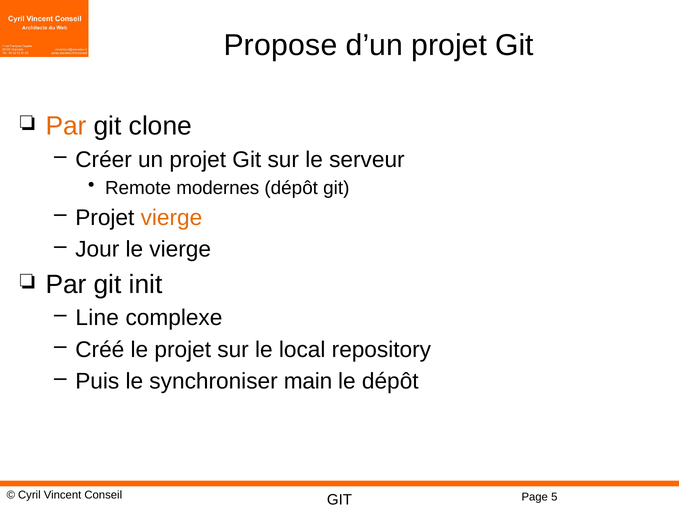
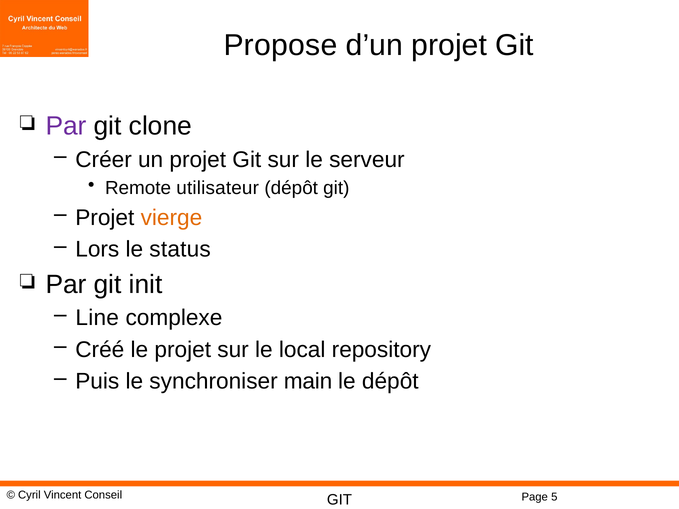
Par colour: orange -> purple (66, 126)
modernes: modernes -> utilisateur (218, 188)
Jour: Jour -> Lors (97, 249)
le vierge: vierge -> status (180, 249)
